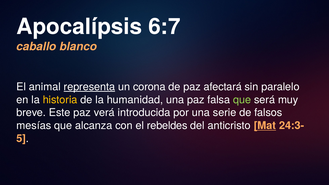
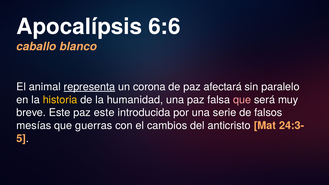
6:7: 6:7 -> 6:6 (164, 27)
que colour: light green -> pink (242, 100)
paz verá: verá -> este (104, 113)
alcanza: alcanza -> guerras (94, 126)
rebeldes: rebeldes -> cambios (167, 126)
Mat underline: present -> none (265, 126)
